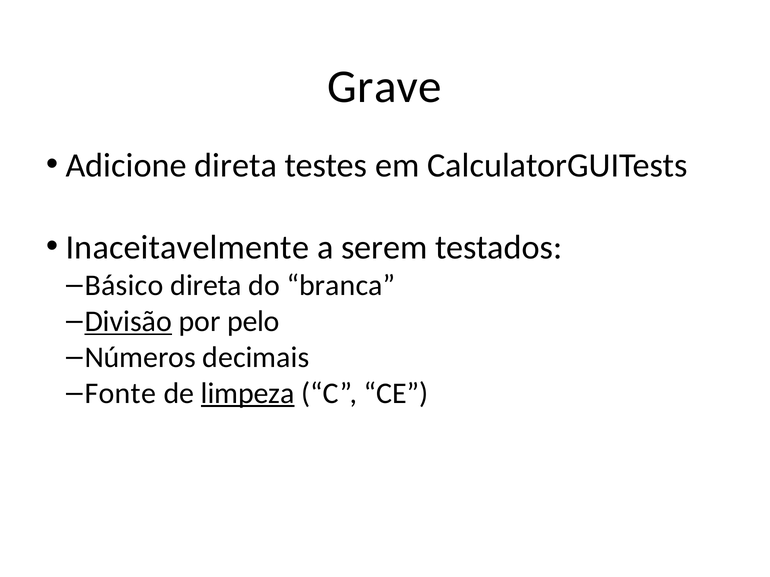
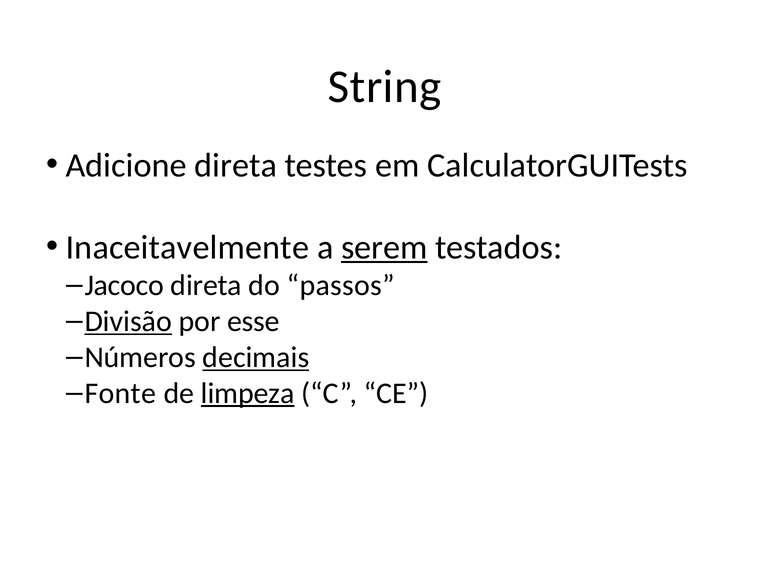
Grave: Grave -> String (385, 87)
serem underline: none -> present (384, 248)
Básico: Básico -> Jacoco (124, 286)
branca: branca -> passos (341, 286)
pelo: pelo -> esse (253, 322)
decimais underline: none -> present (256, 358)
